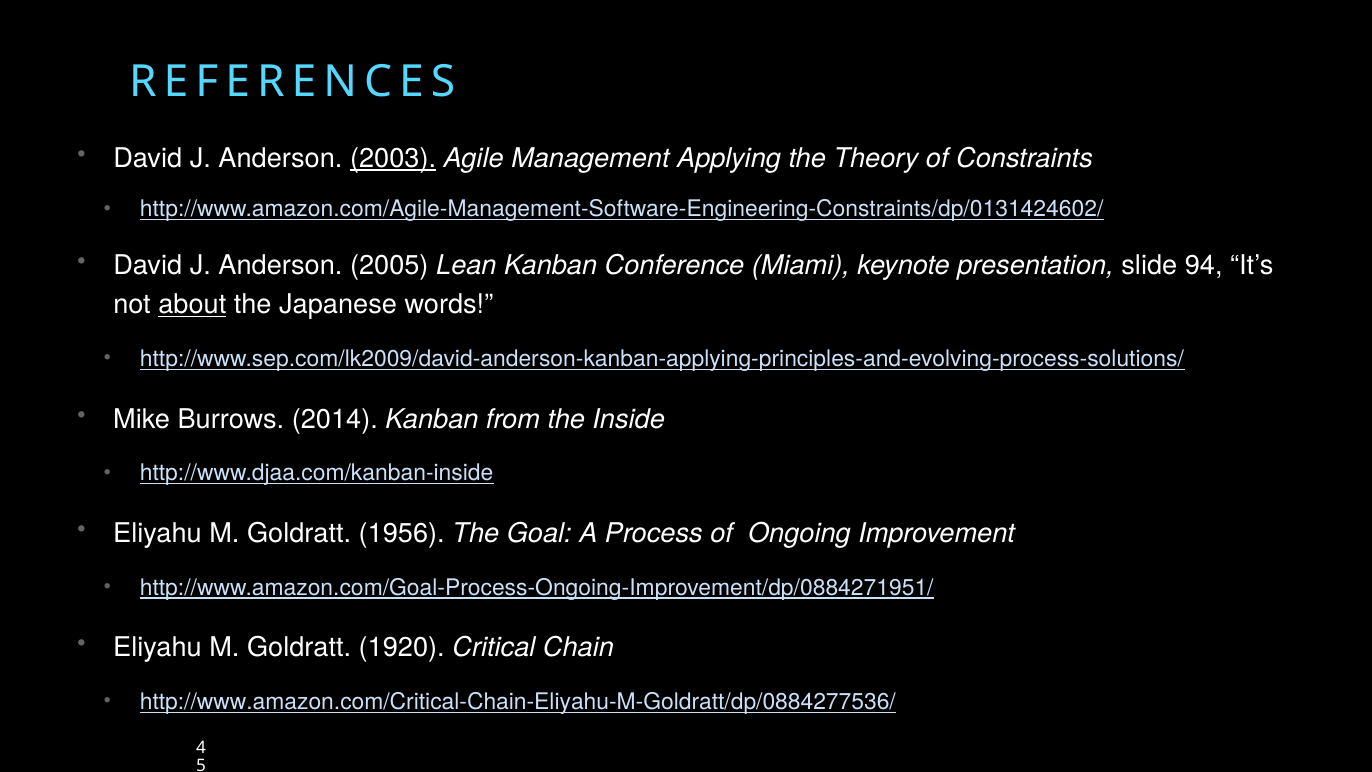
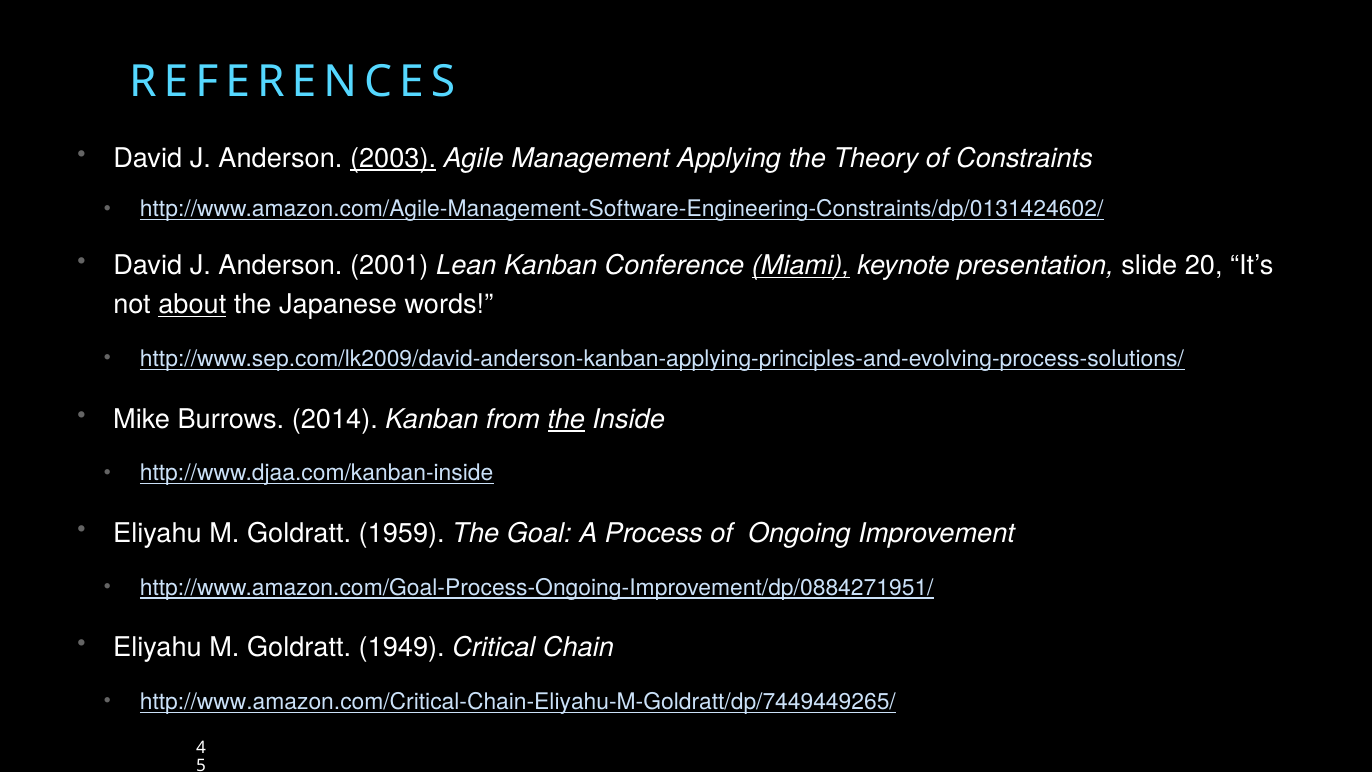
2005: 2005 -> 2001 (389, 266)
Miami underline: none -> present (801, 266)
94: 94 -> 20 (1204, 266)
the underline: none -> present (566, 419)
1956: 1956 -> 1959 (402, 533)
1920: 1920 -> 1949 (402, 647)
http://www.amazon.com/Critical-Chain-Eliyahu-M-Goldratt/dp/0884277536/: http://www.amazon.com/Critical-Chain-Eliyahu-M-Goldratt/dp/0884277536/ -> http://www.amazon.com/Critical-Chain-Eliyahu-M-Goldratt/dp/7449449265/ (518, 702)
